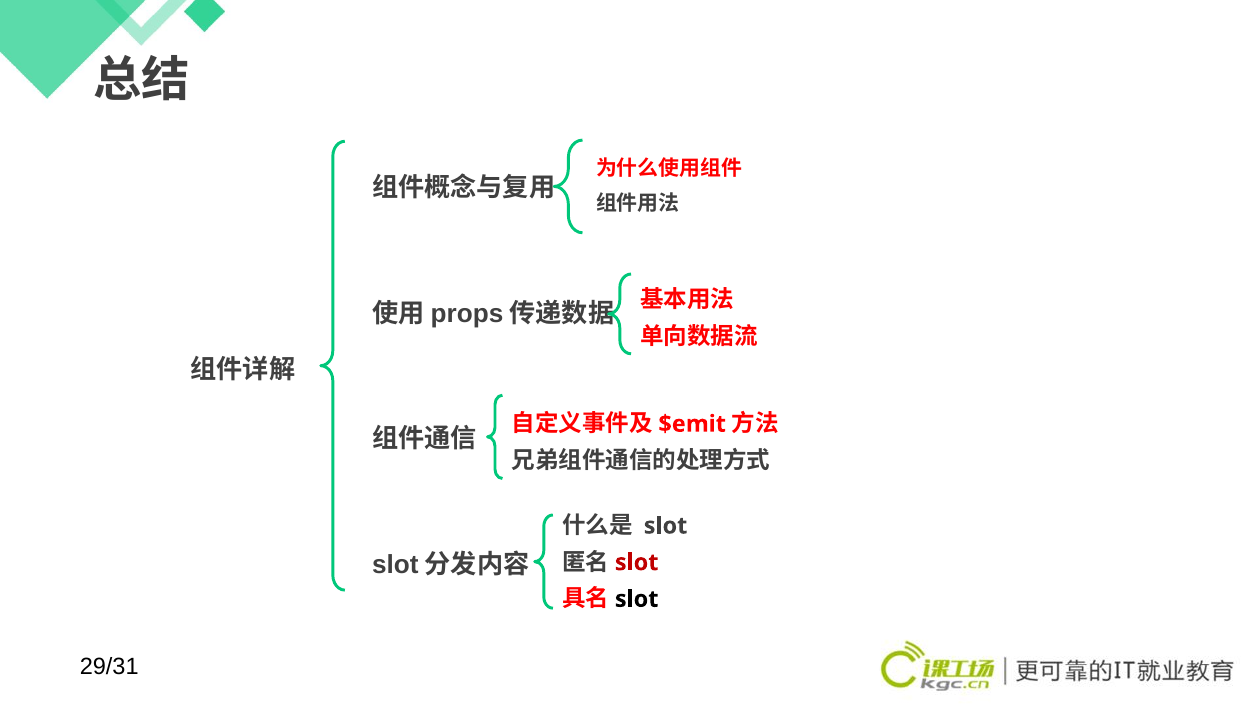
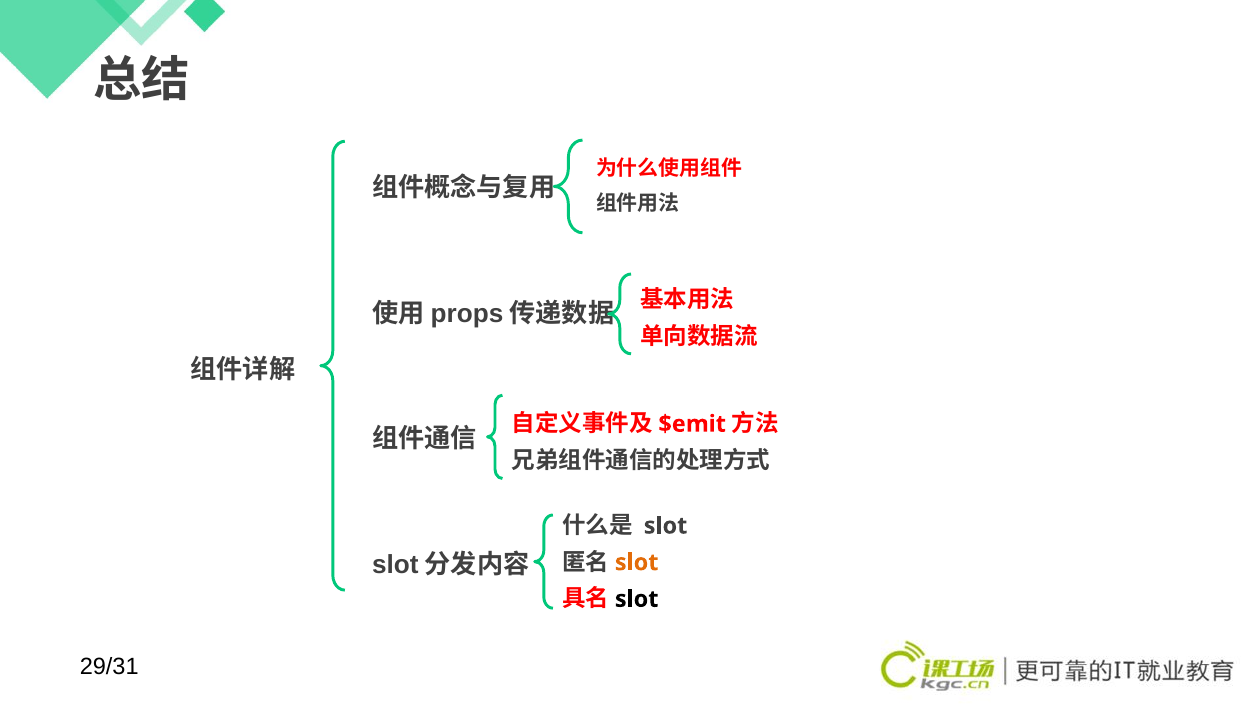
slot colour: red -> orange (637, 563)
